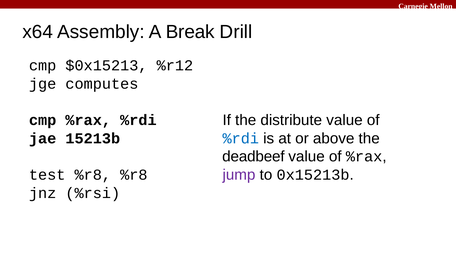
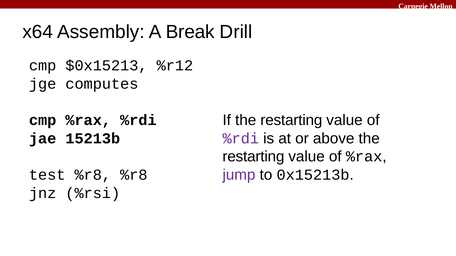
If the distribute: distribute -> restarting (291, 120)
%rdi colour: blue -> purple (241, 139)
deadbeef: deadbeef -> restarting (253, 157)
